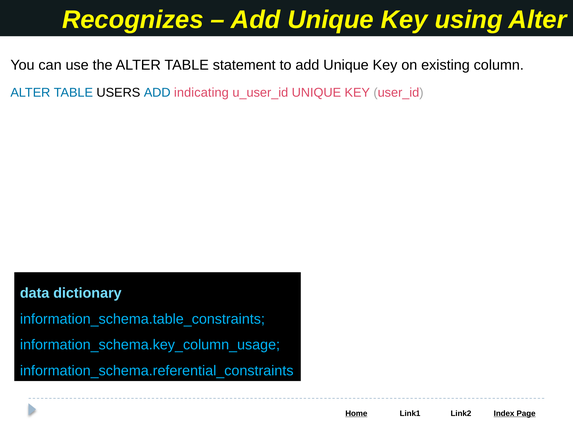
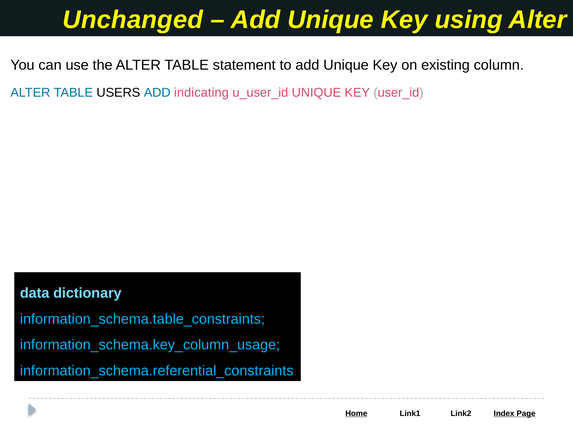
Recognizes: Recognizes -> Unchanged (133, 20)
